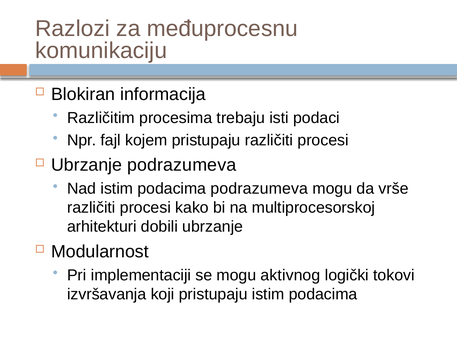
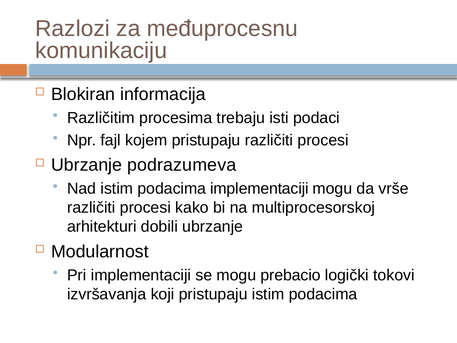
podacima podrazumeva: podrazumeva -> implementaciji (259, 189)
aktivnog: aktivnog -> prebacio (291, 275)
